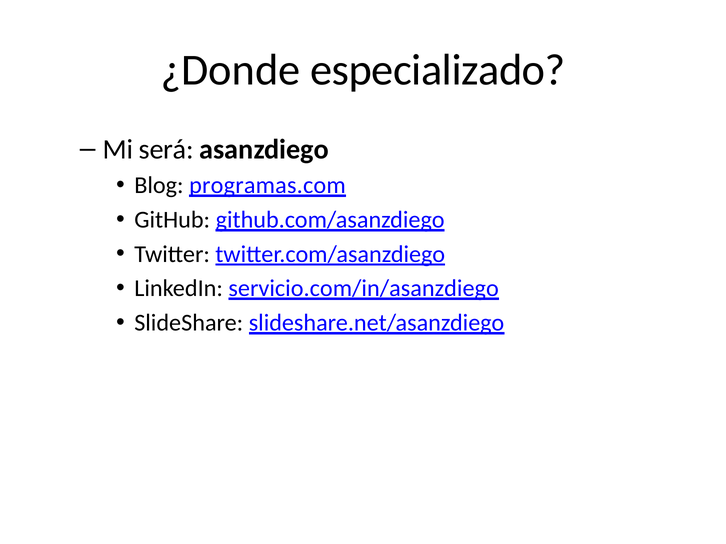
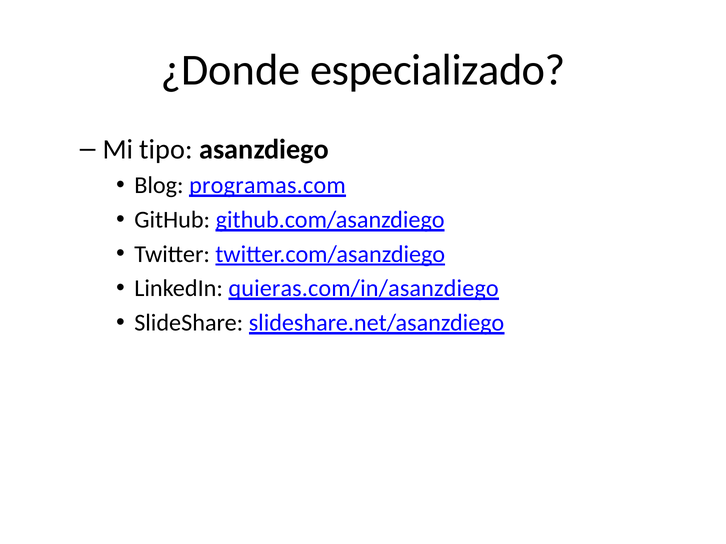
será: será -> tipo (166, 150)
servicio.com/in/asanzdiego: servicio.com/in/asanzdiego -> quieras.com/in/asanzdiego (364, 289)
